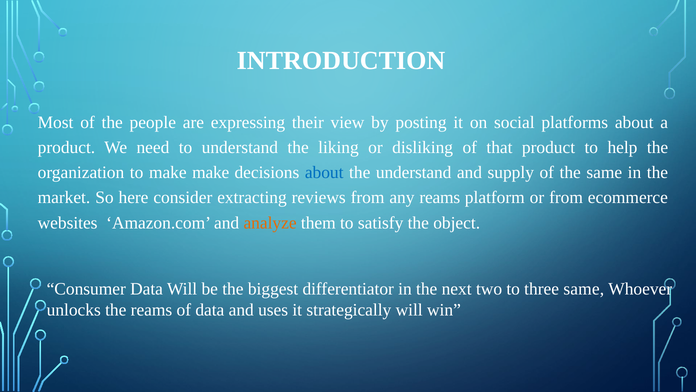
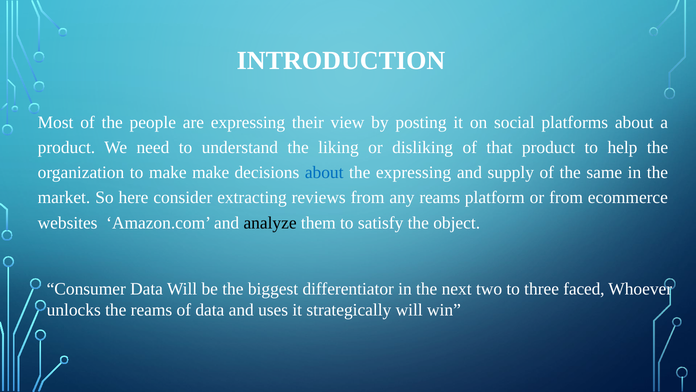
the understand: understand -> expressing (414, 172)
analyze colour: orange -> black (270, 223)
three same: same -> faced (584, 289)
